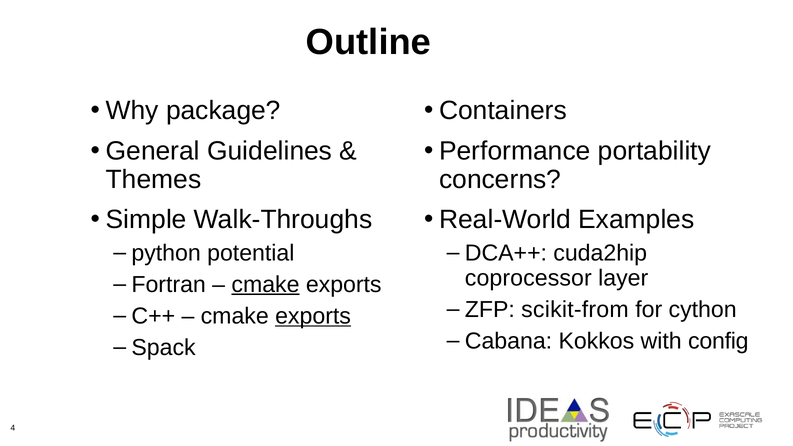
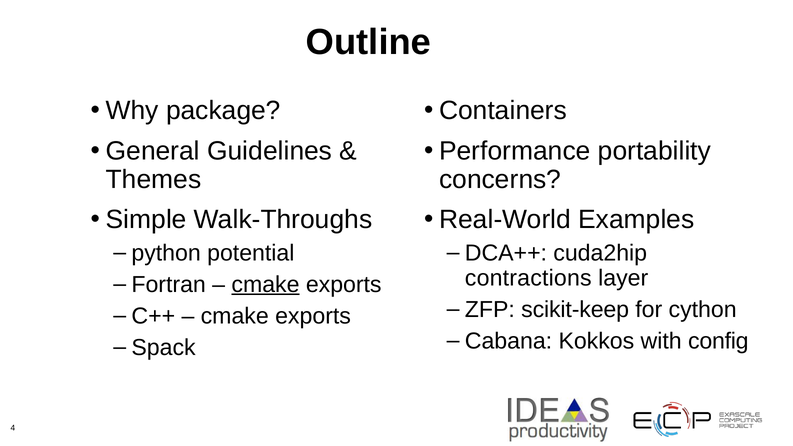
coprocessor: coprocessor -> contractions (528, 278)
scikit-from: scikit-from -> scikit-keep (575, 310)
exports underline: present -> none (313, 316)
